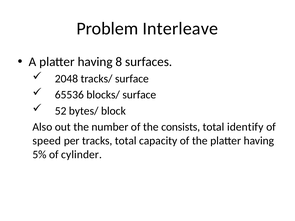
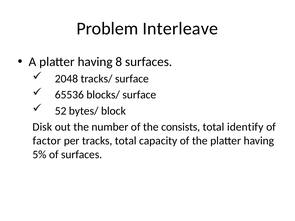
Also: Also -> Disk (42, 127)
speed: speed -> factor (47, 141)
of cylinder: cylinder -> surfaces (82, 155)
